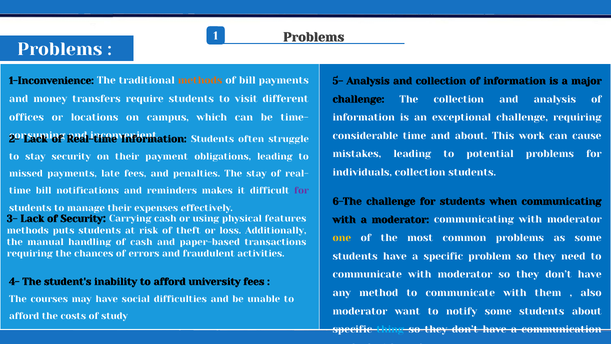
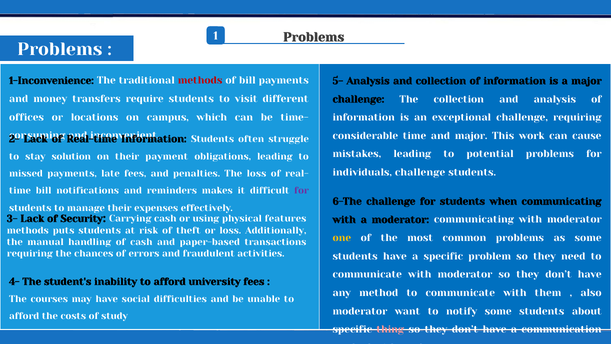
methods colour: orange -> red (200, 80)
and about: about -> major (471, 136)
stay security: security -> solution (71, 156)
individuals collection: collection -> challenge (420, 172)
The stay: stay -> loss (256, 173)
thing colour: light blue -> pink (390, 329)
